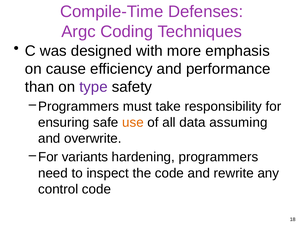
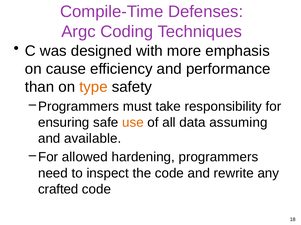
type colour: purple -> orange (93, 87)
overwrite: overwrite -> available (93, 139)
variants: variants -> allowed (85, 158)
control: control -> crafted (58, 190)
